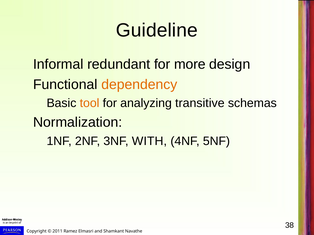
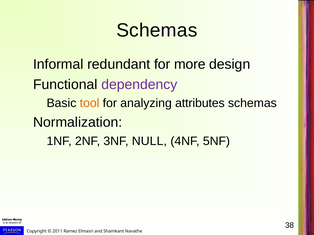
Guideline: Guideline -> Schemas (157, 30)
dependency colour: orange -> purple (139, 85)
transitive: transitive -> attributes (200, 103)
WITH: WITH -> NULL (149, 141)
